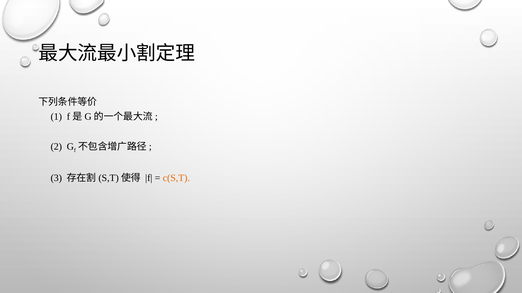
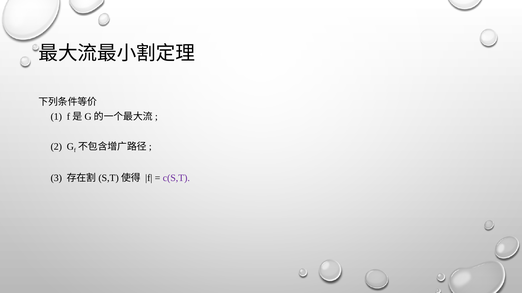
c(S,T colour: orange -> purple (176, 178)
